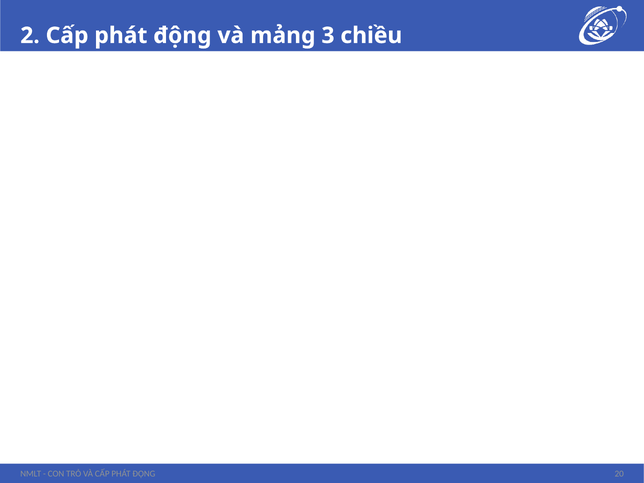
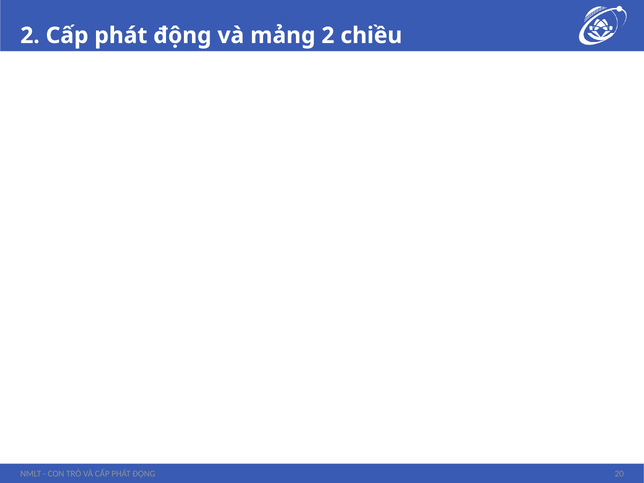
mảng 3: 3 -> 2 (328, 36)
